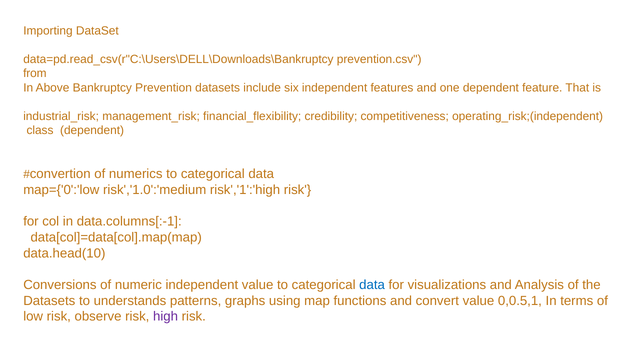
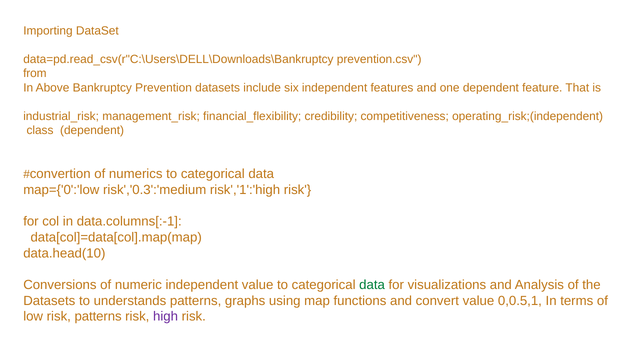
risk','1.0':'medium: risk','1.0':'medium -> risk','0.3':'medium (155, 190)
data colour: blue -> green (372, 285)
risk observe: observe -> patterns (98, 317)
